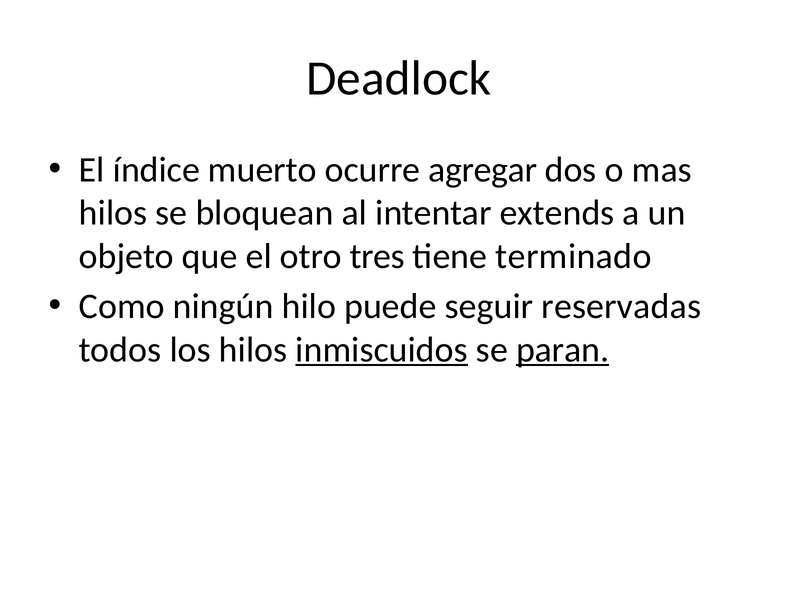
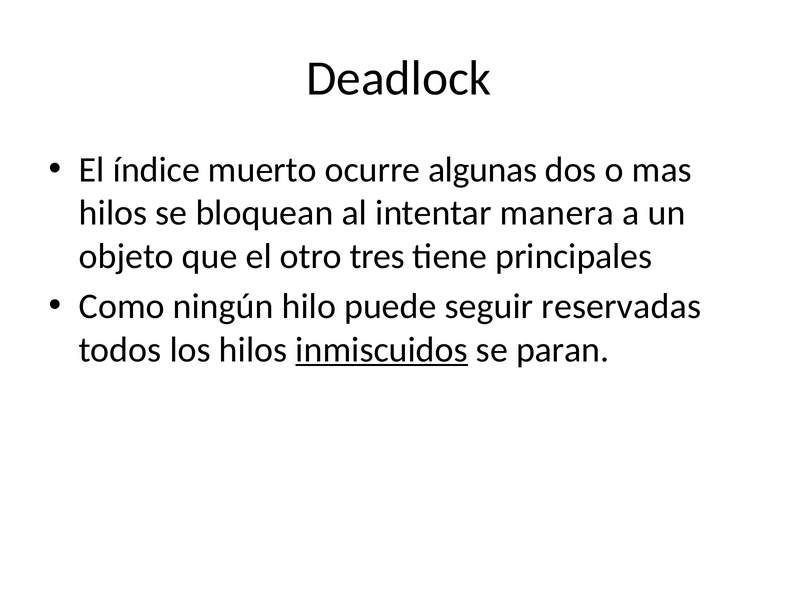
agregar: agregar -> algunas (483, 170)
extends: extends -> manera (557, 213)
terminado: terminado -> principales (574, 256)
paran underline: present -> none (563, 350)
